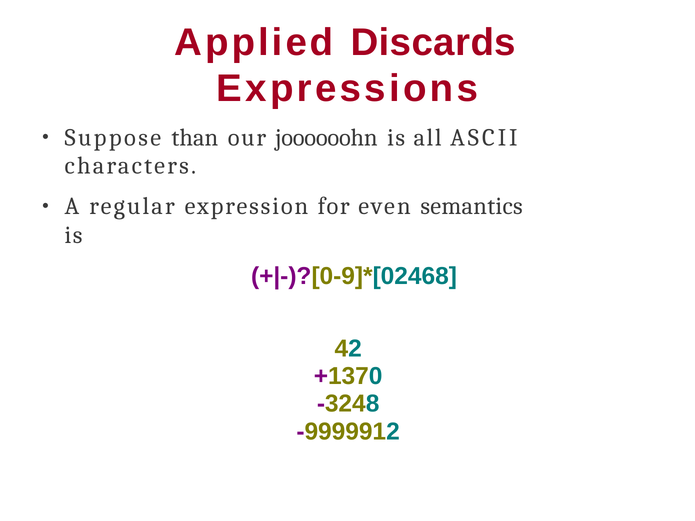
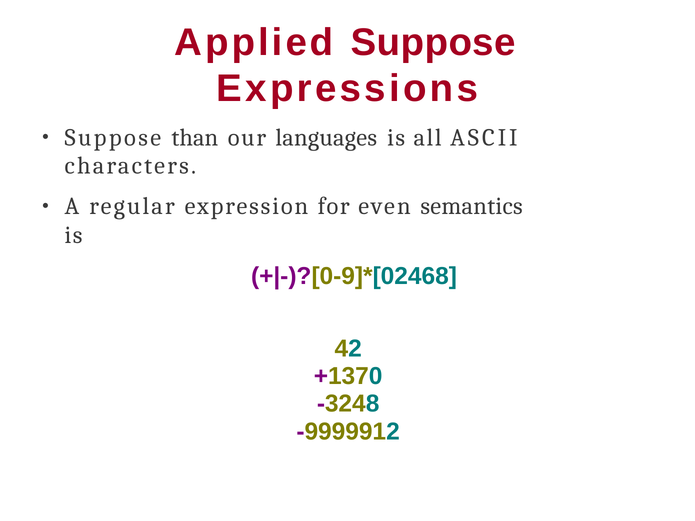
Applied Discards: Discards -> Suppose (433, 42)
joooooohn: joooooohn -> languages (326, 138)
